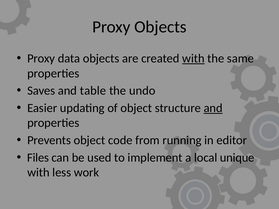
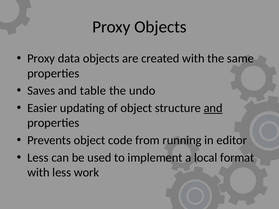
with underline: present -> none (193, 59)
Files: Files -> Less (38, 158)
unique: unique -> format (237, 158)
